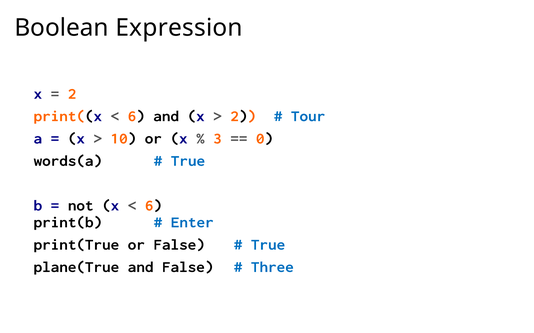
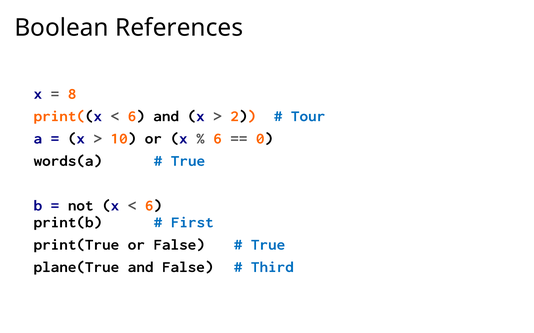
Expression: Expression -> References (179, 28)
2: 2 -> 8 (72, 94)
3: 3 -> 6 (218, 139)
Enter: Enter -> First (192, 223)
Three: Three -> Third (272, 267)
